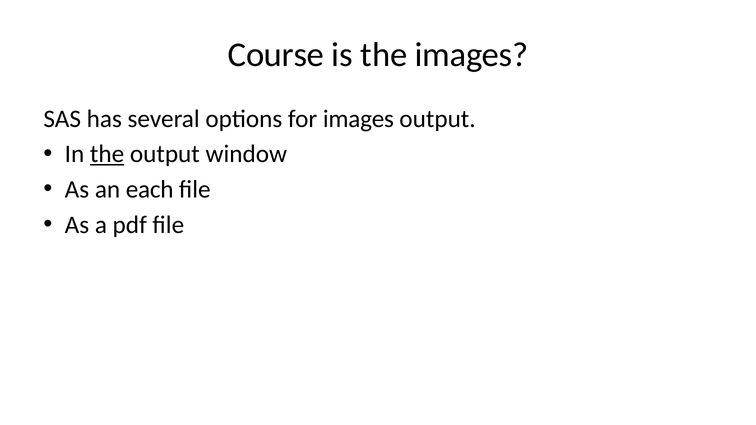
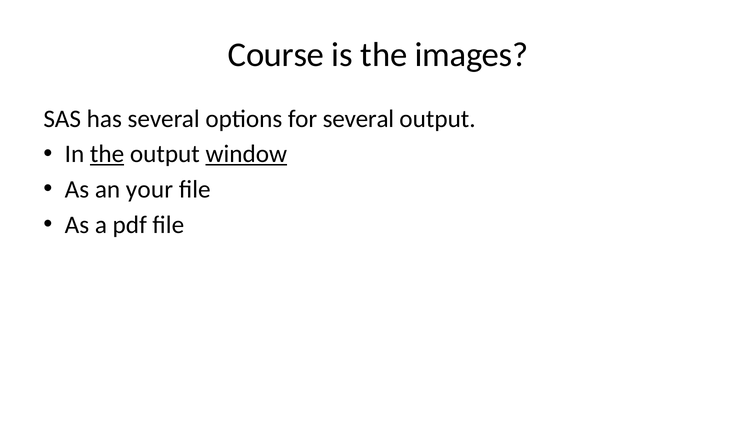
for images: images -> several (358, 119)
window underline: none -> present (246, 154)
each: each -> your (149, 190)
